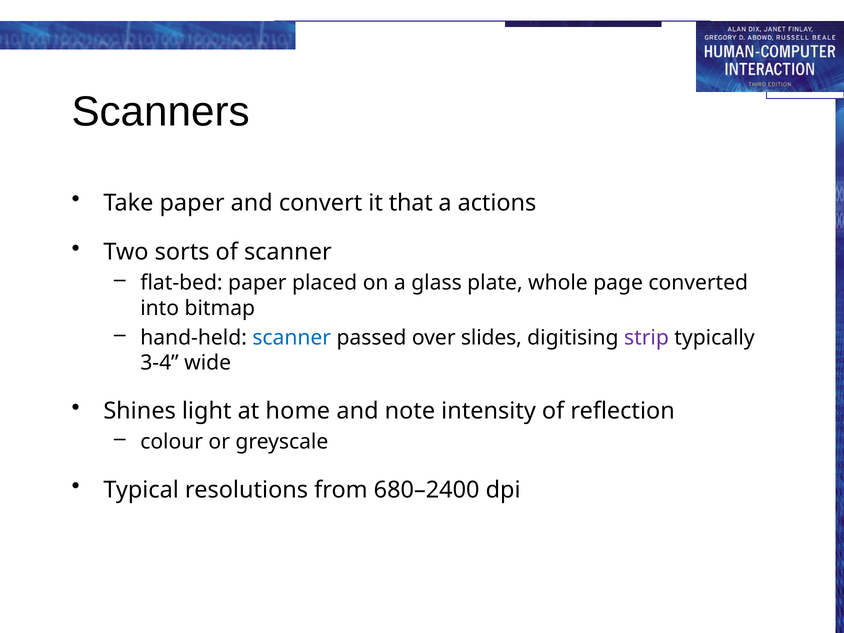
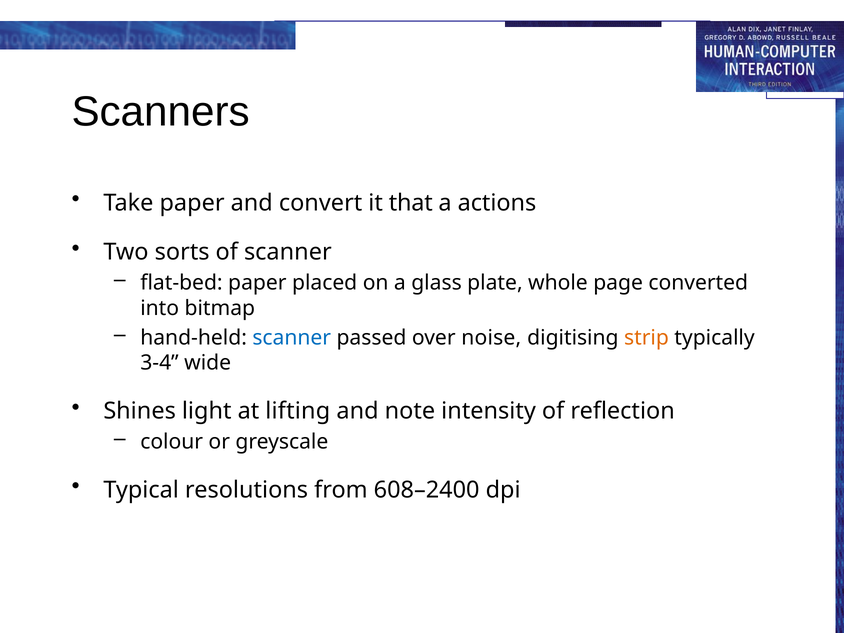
slides: slides -> noise (491, 338)
strip colour: purple -> orange (646, 338)
home: home -> lifting (298, 411)
680–2400: 680–2400 -> 608–2400 (427, 490)
